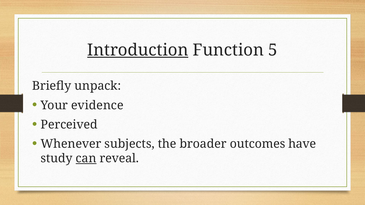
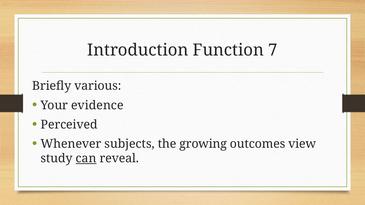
Introduction underline: present -> none (138, 50)
5: 5 -> 7 (273, 50)
unpack: unpack -> various (98, 86)
broader: broader -> growing (203, 144)
have: have -> view (302, 144)
